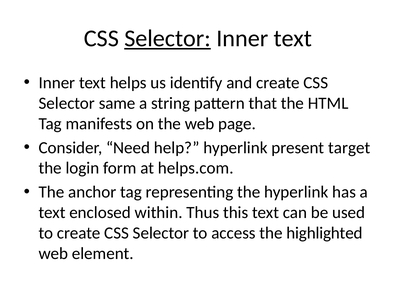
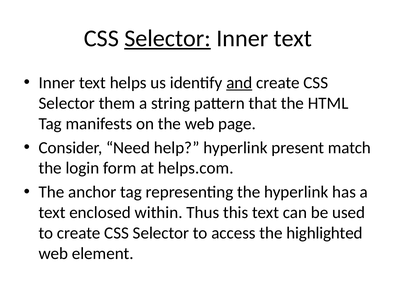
and underline: none -> present (239, 83)
same: same -> them (117, 103)
target: target -> match (349, 148)
